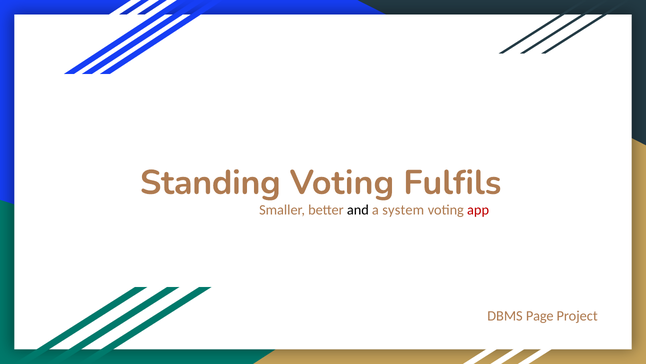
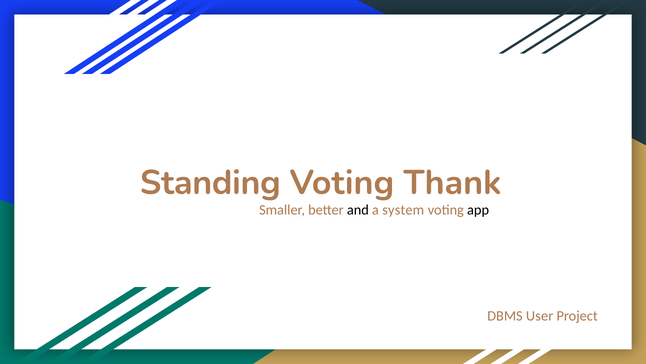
Fulfils: Fulfils -> Thank (452, 182)
app colour: red -> black (478, 210)
Page: Page -> User (540, 315)
